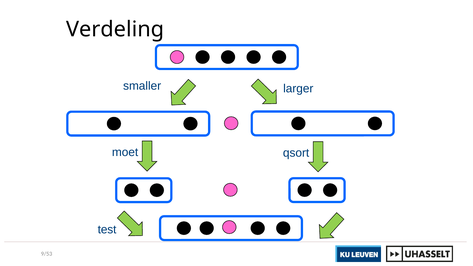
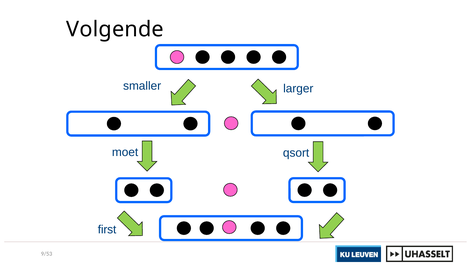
Verdeling: Verdeling -> Volgende (115, 29)
test: test -> first (107, 230)
